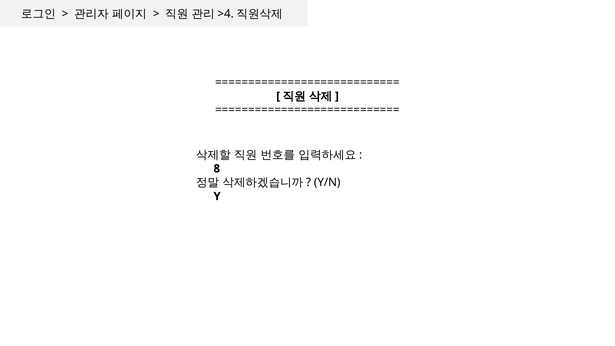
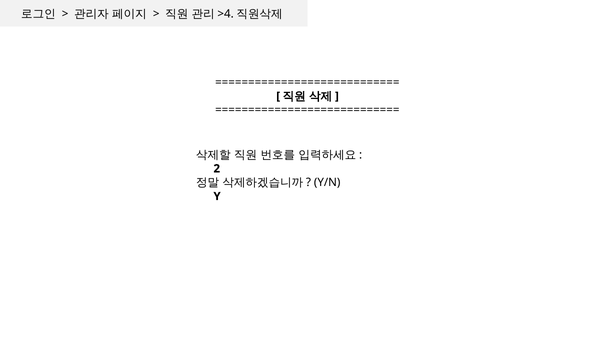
8: 8 -> 2 (217, 169)
